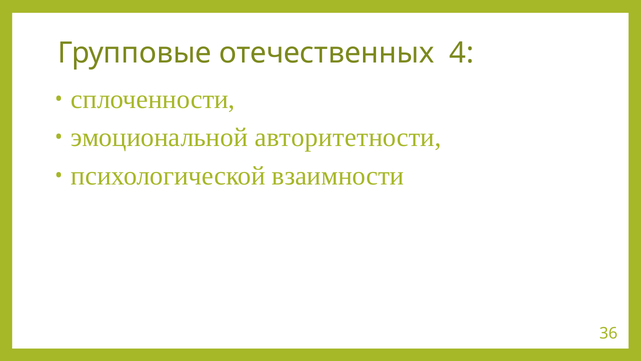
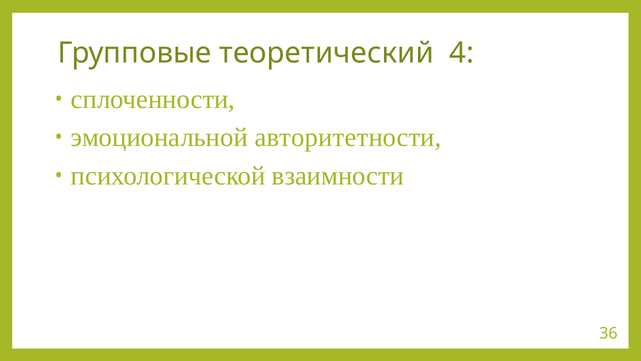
отечественных: отечественных -> теоретический (327, 53)
